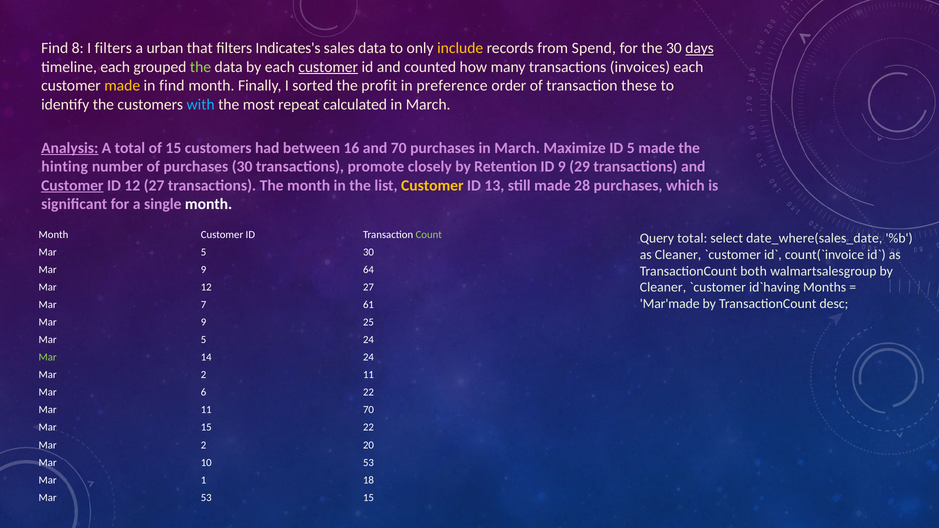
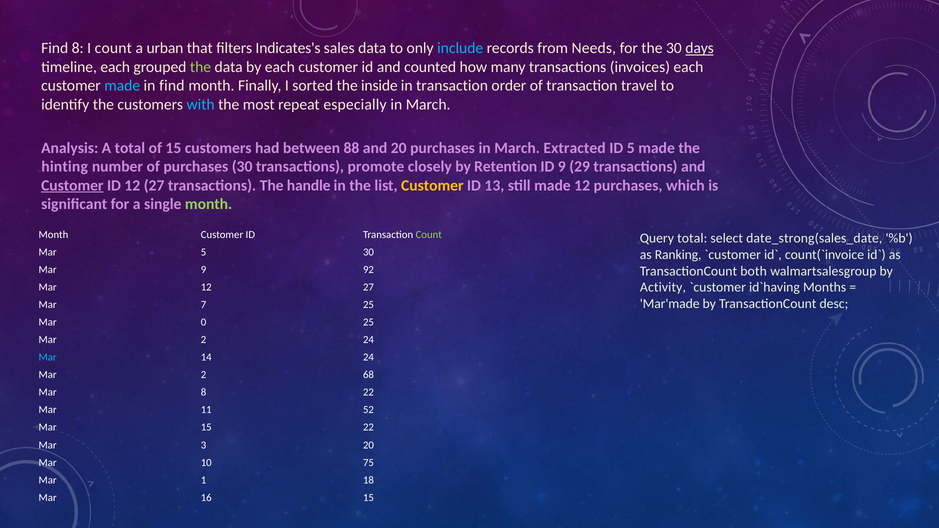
I filters: filters -> count (113, 48)
include colour: yellow -> light blue (460, 48)
Spend: Spend -> Needs (594, 48)
customer underline: present -> none (328, 67)
made colour: yellow -> light blue (122, 86)
profit: profit -> inside (379, 86)
in preference: preference -> transaction (452, 86)
these: these -> travel (639, 86)
calculated: calculated -> especially (355, 104)
Analysis underline: present -> none (70, 148)
16: 16 -> 88 (351, 148)
and 70: 70 -> 20 (399, 148)
Maximize: Maximize -> Extracted (575, 148)
The month: month -> handle (309, 185)
made 28: 28 -> 12 (582, 185)
month colour: white -> light green (209, 204)
date_where(sales_date: date_where(sales_date -> date_strong(sales_date (814, 238)
as Cleaner: Cleaner -> Ranking (678, 255)
64: 64 -> 92 (368, 270)
Cleaner: Cleaner -> Activity (663, 288)
7 61: 61 -> 25 (368, 305)
9: 9 -> 0 (204, 322)
5: 5 -> 2 (204, 340)
Mar colour: light green -> light blue (48, 357)
2 11: 11 -> 68 (368, 375)
Mar 6: 6 -> 8 (204, 392)
11 70: 70 -> 52 (368, 410)
2: 2 -> 3 (204, 445)
10 53: 53 -> 75 (368, 463)
Mar 53: 53 -> 16 (206, 498)
